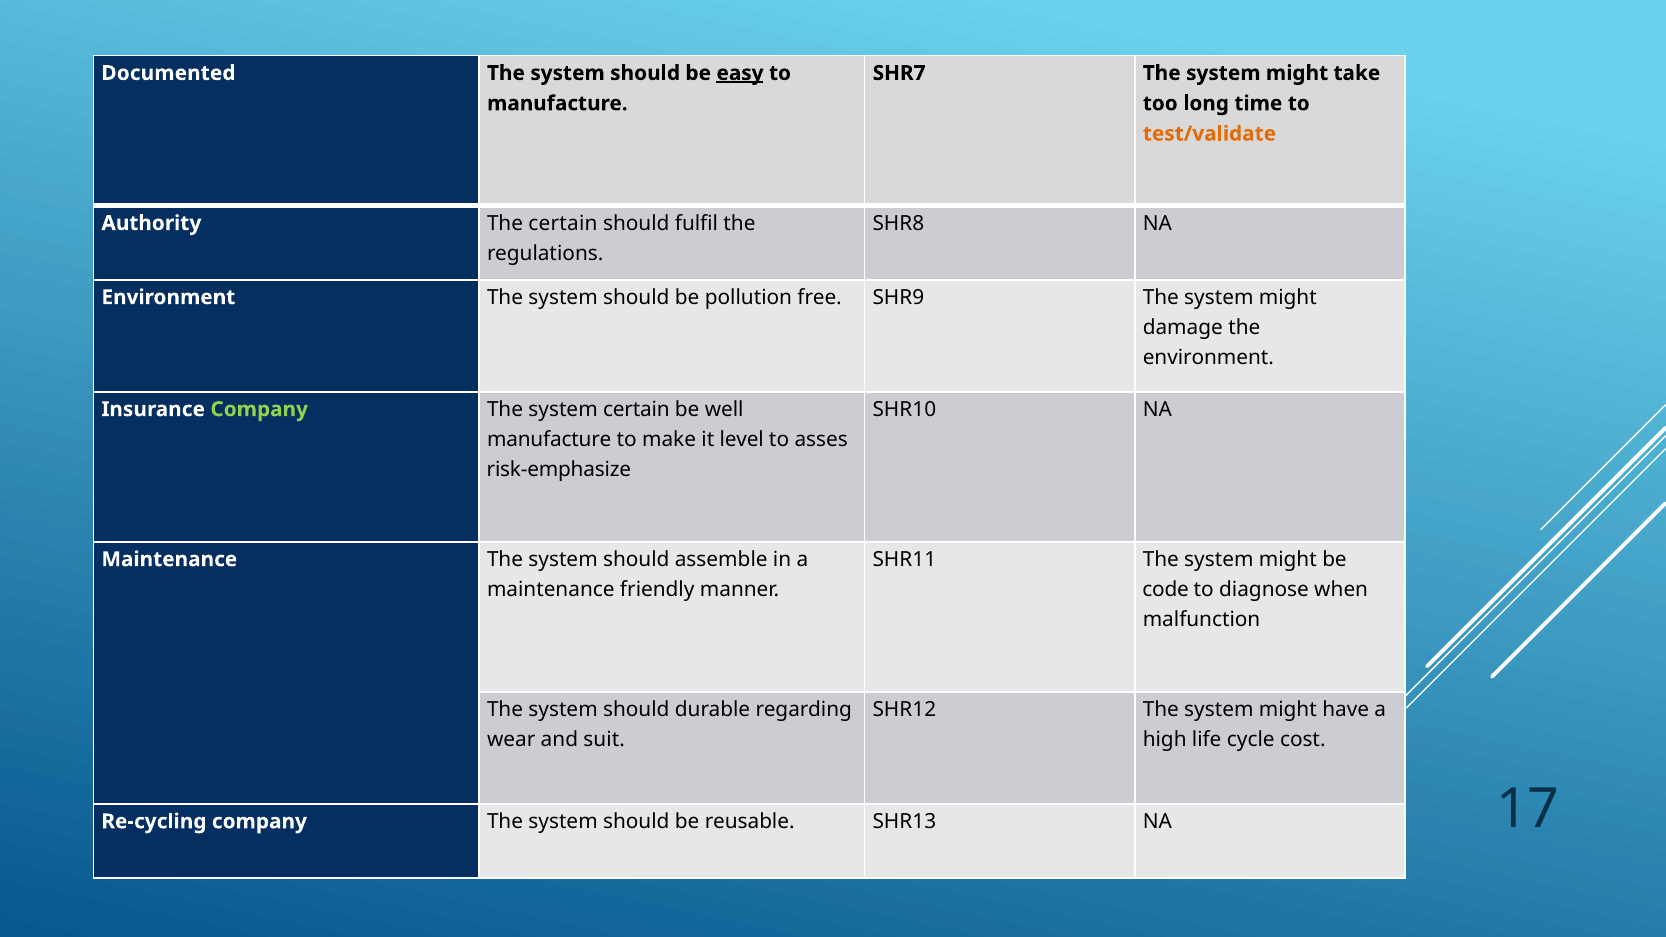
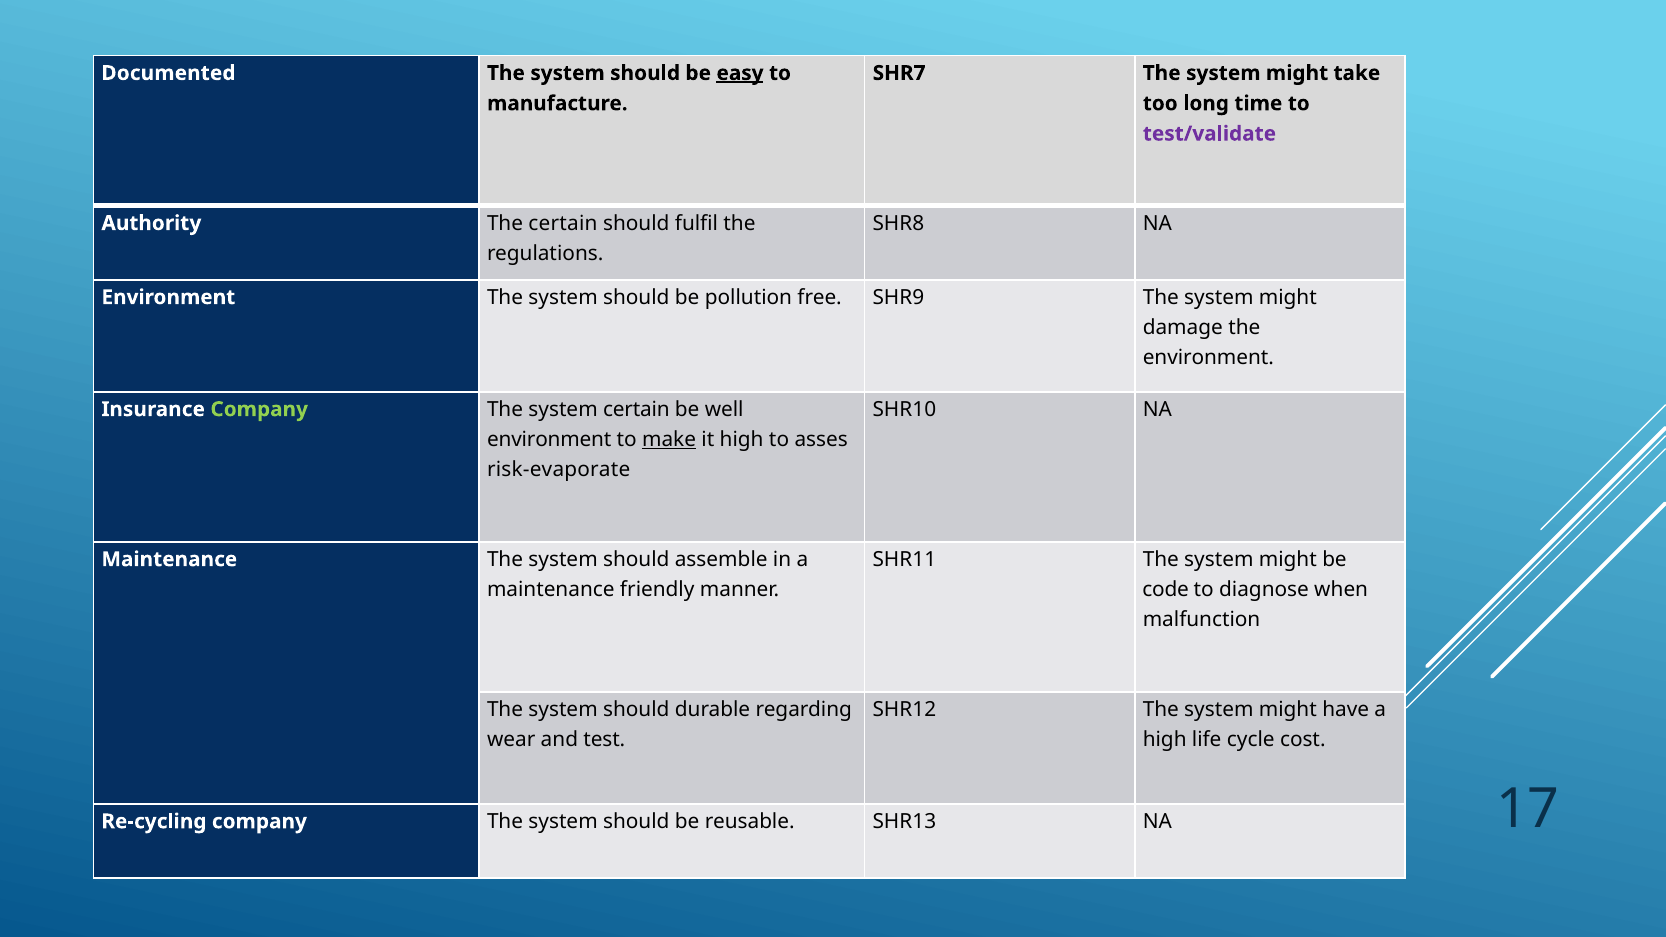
test/validate colour: orange -> purple (1209, 134)
manufacture: manufacture -> environment (549, 440)
make underline: none -> present (669, 440)
it level: level -> high (742, 440)
risk-emphasize: risk-emphasize -> risk-evaporate (559, 470)
suit: suit -> test (604, 740)
